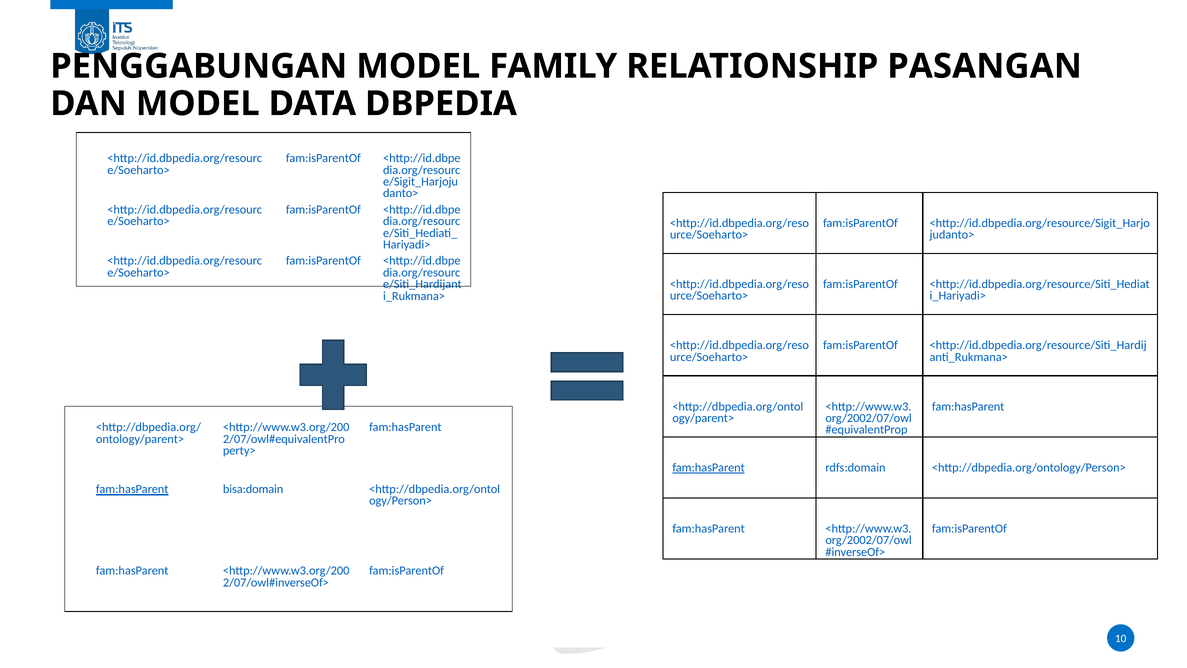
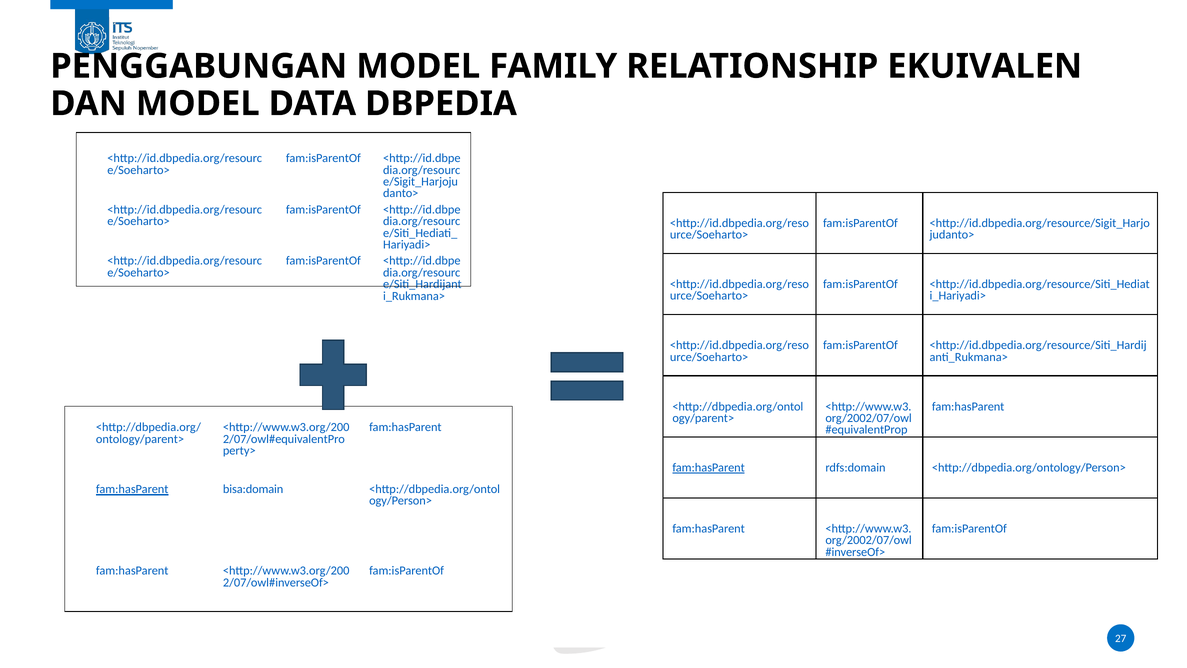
PASANGAN: PASANGAN -> EKUIVALEN (985, 66)
10: 10 -> 27 (1121, 638)
